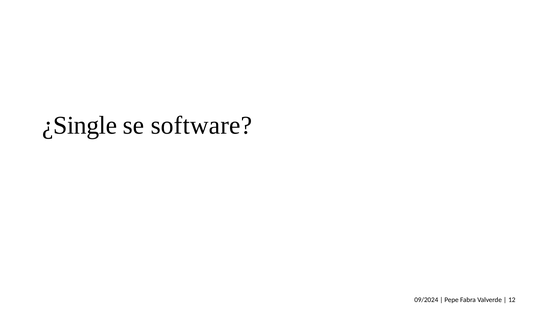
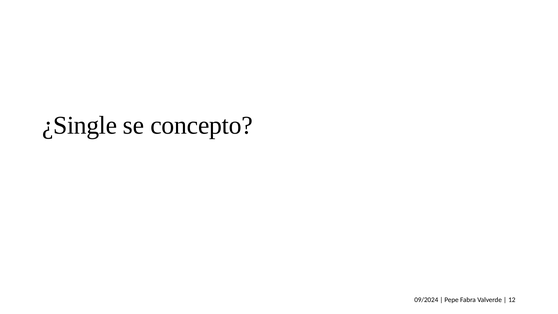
software: software -> concepto (202, 125)
